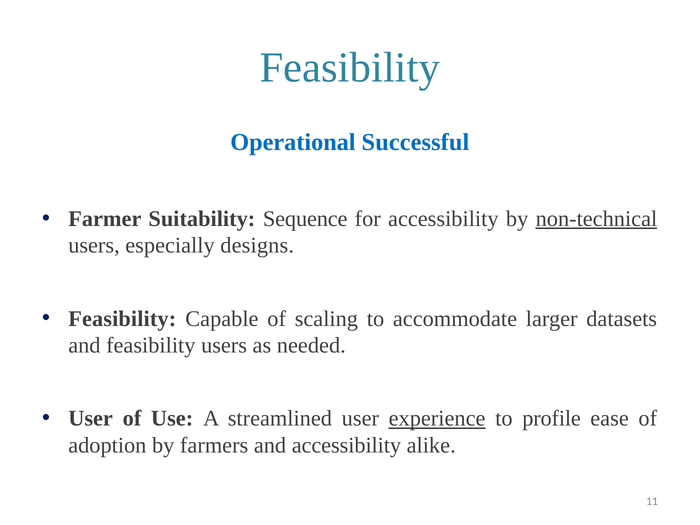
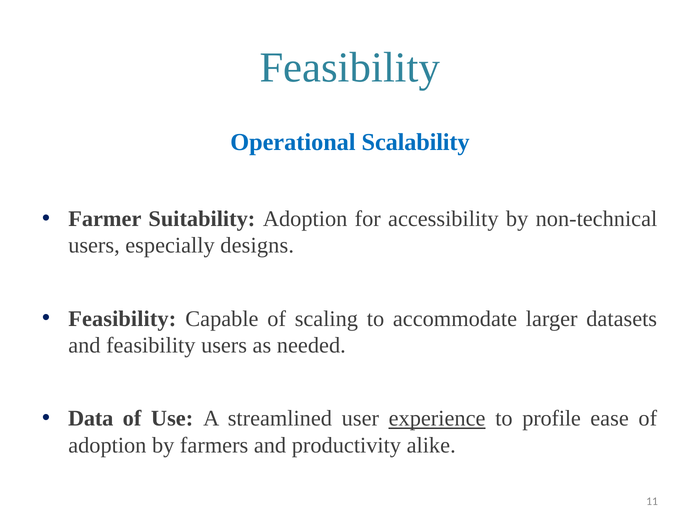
Successful: Successful -> Scalability (416, 142)
Suitability Sequence: Sequence -> Adoption (305, 219)
non-technical underline: present -> none (596, 219)
User: User -> Data (91, 419)
and accessibility: accessibility -> productivity (346, 445)
